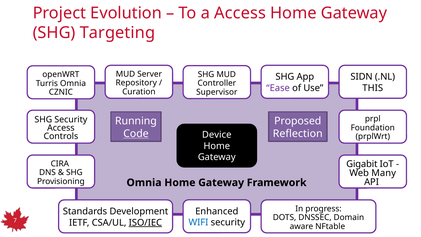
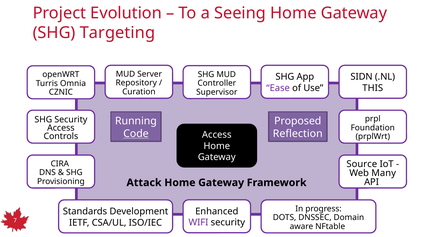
a Access: Access -> Seeing (240, 13)
Device: Device -> Access (217, 135)
Gigabit: Gigabit -> Source (362, 164)
Omnia: Omnia -> Attack (144, 182)
WIFI colour: blue -> purple (198, 222)
ISO/IEC underline: present -> none (145, 222)
